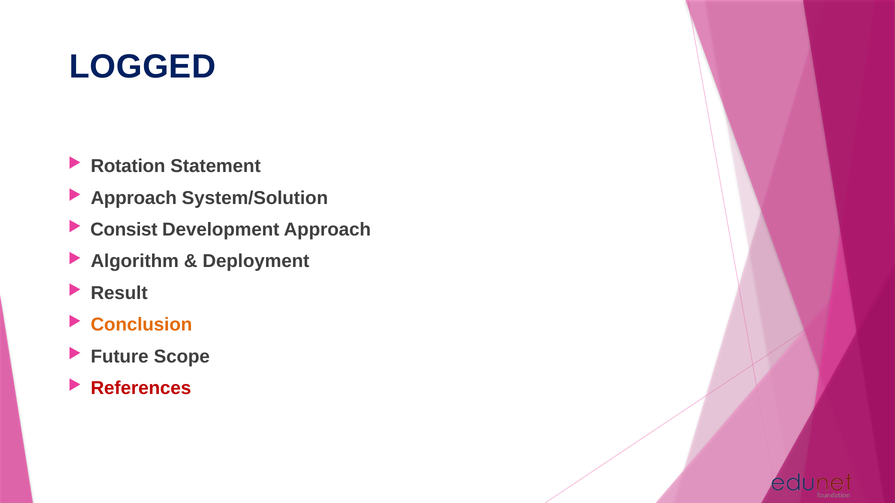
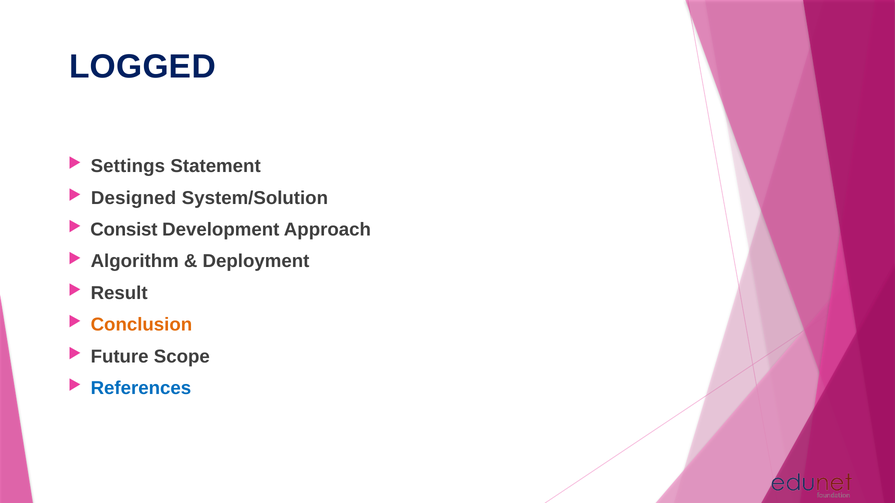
Rotation: Rotation -> Settings (128, 166)
Approach: Approach -> Designed (134, 198)
References colour: red -> blue (141, 388)
